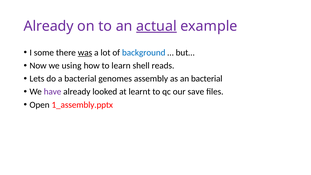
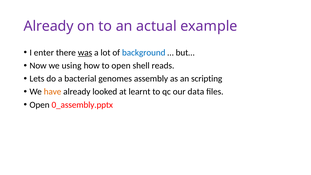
actual underline: present -> none (156, 26)
some: some -> enter (44, 53)
to learn: learn -> open (121, 66)
an bacterial: bacterial -> scripting (207, 79)
have colour: purple -> orange (53, 92)
save: save -> data (196, 92)
1_assembly.pptx: 1_assembly.pptx -> 0_assembly.pptx (82, 105)
